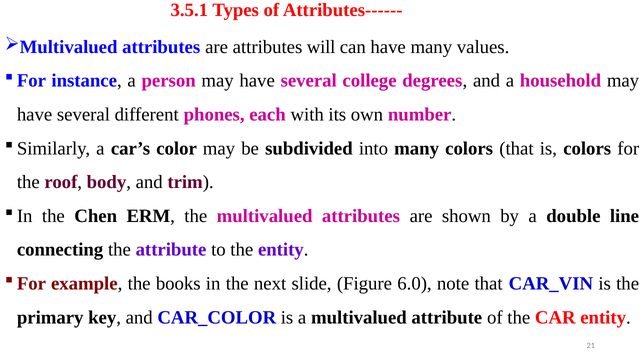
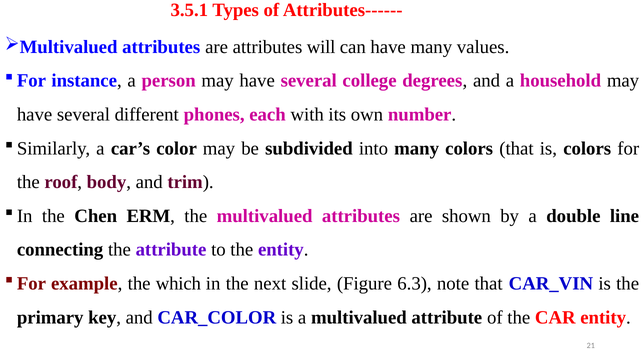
books: books -> which (178, 284)
6.0: 6.0 -> 6.3 (415, 284)
